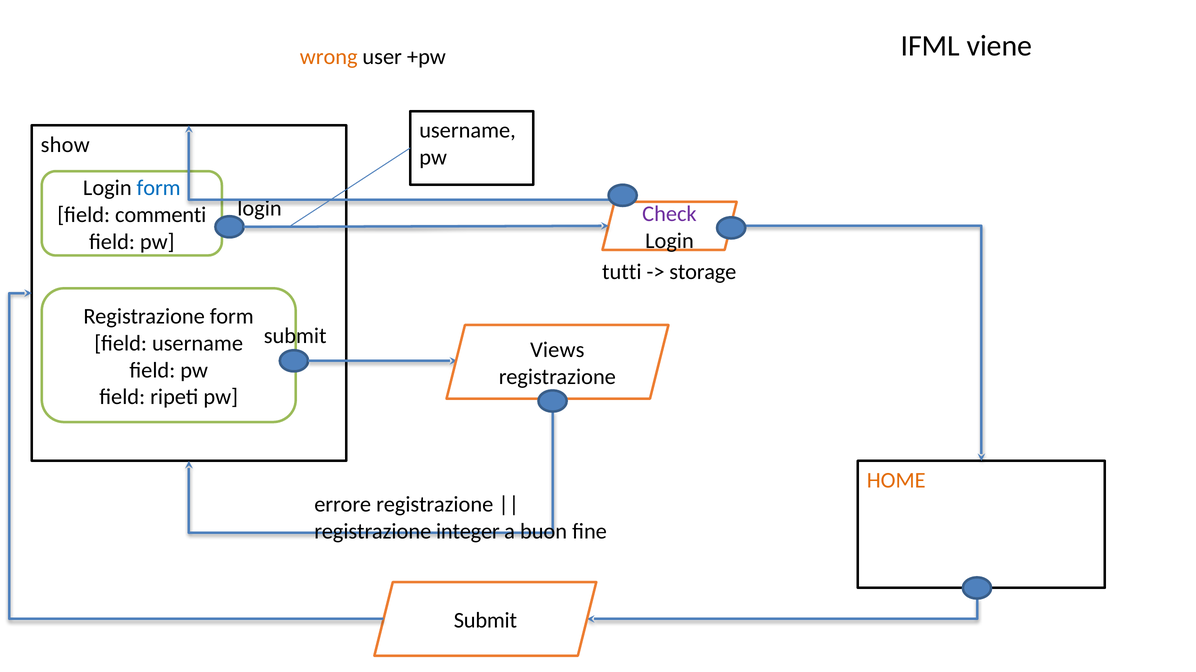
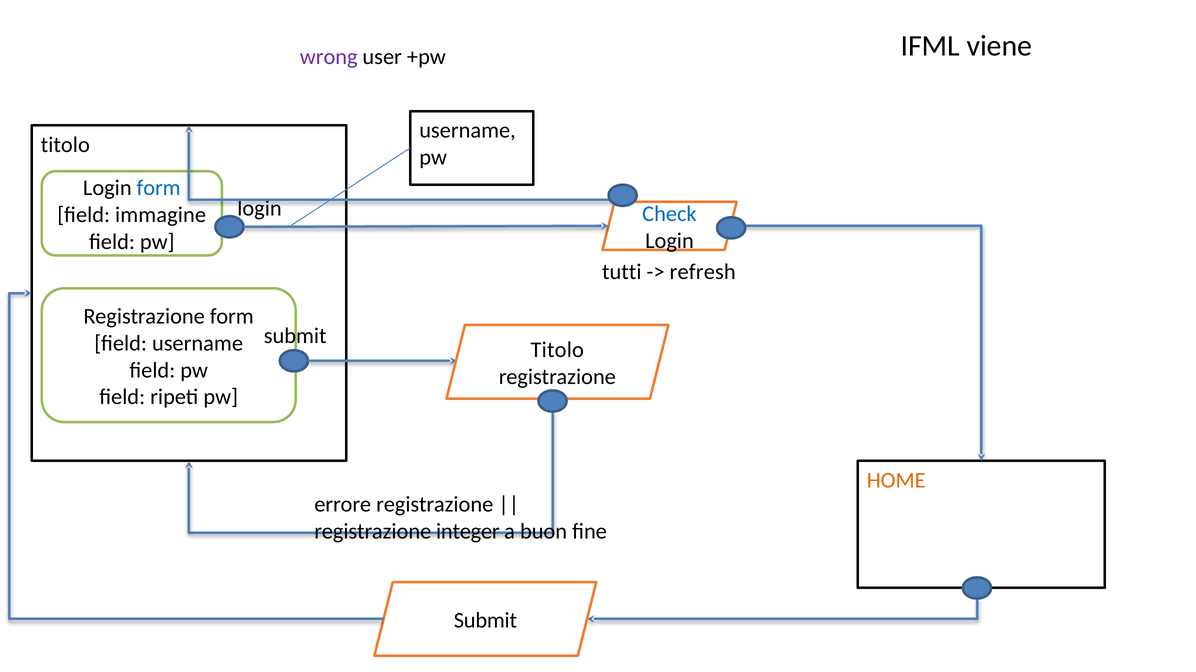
wrong colour: orange -> purple (329, 57)
show: show -> titolo (65, 145)
Check colour: purple -> blue (669, 214)
commenti: commenti -> immagine (161, 215)
storage: storage -> refresh (703, 272)
Views: Views -> Titolo (557, 350)
